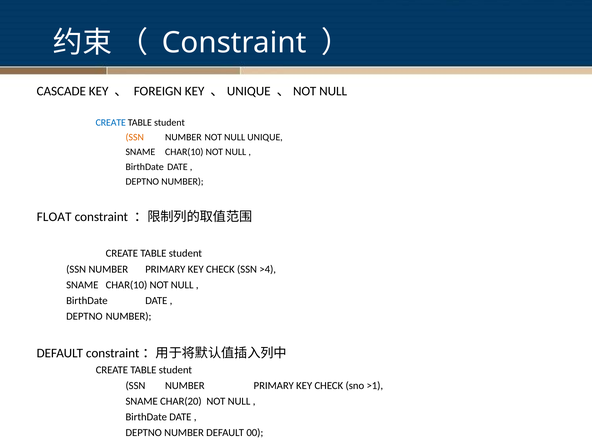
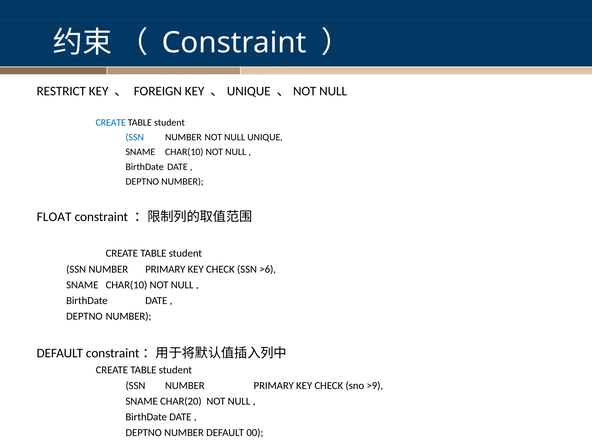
CASCADE: CASCADE -> RESTRICT (61, 91)
SSN colour: orange -> blue (135, 137)
>4: >4 -> >6 (268, 269)
>1: >1 -> >9 (375, 386)
